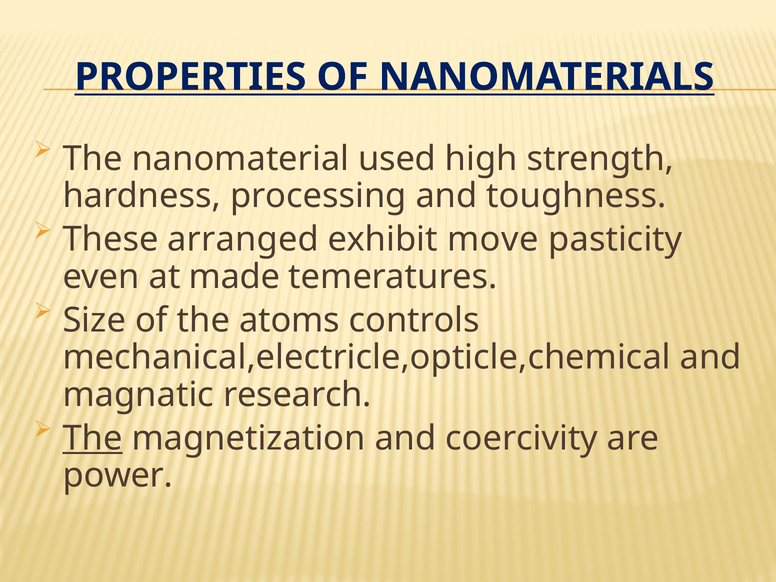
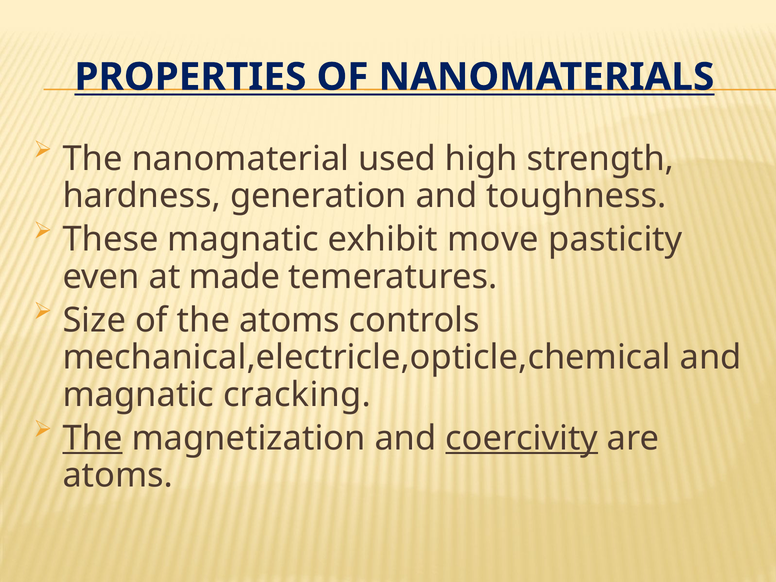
processing: processing -> generation (318, 196)
These arranged: arranged -> magnatic (243, 240)
research: research -> cracking (297, 395)
coercivity underline: none -> present (522, 438)
power: power -> atoms (118, 476)
